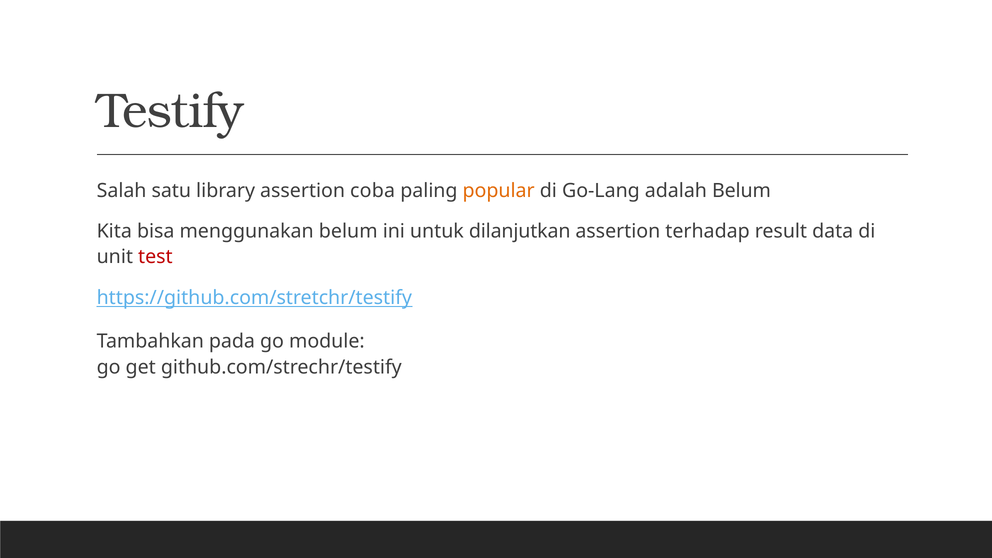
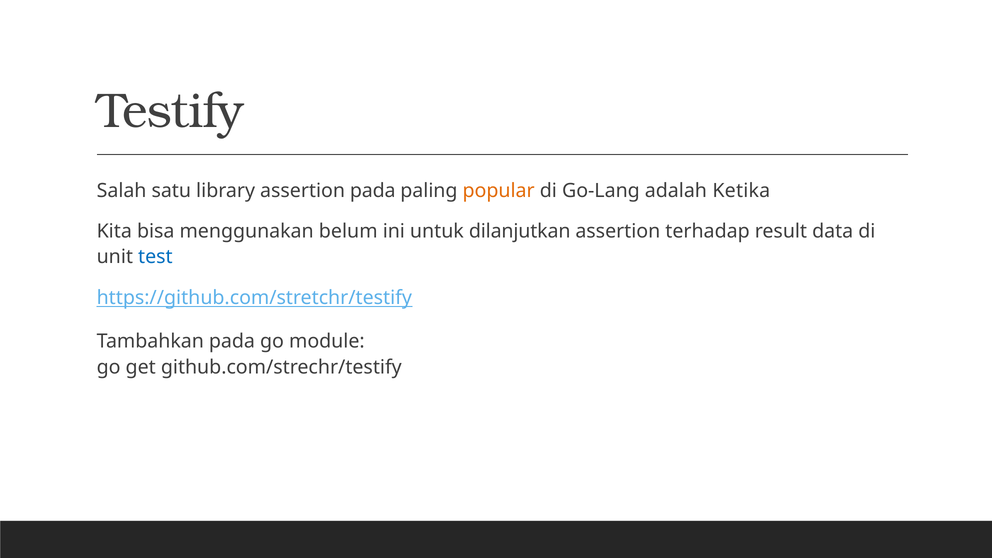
assertion coba: coba -> pada (373, 191)
adalah Belum: Belum -> Ketika (741, 191)
test colour: red -> blue (155, 257)
